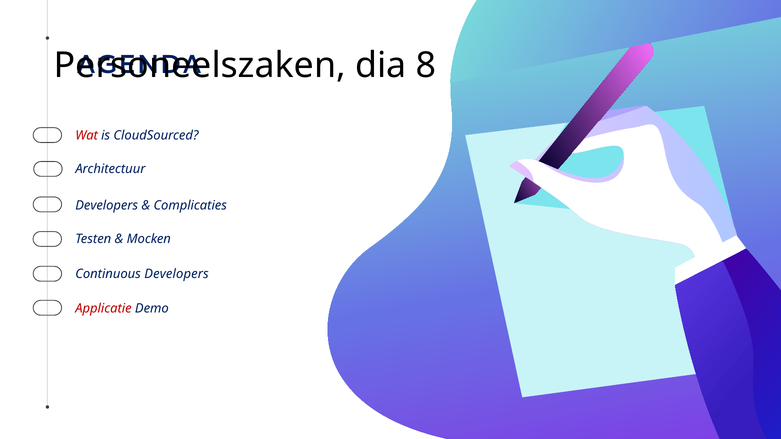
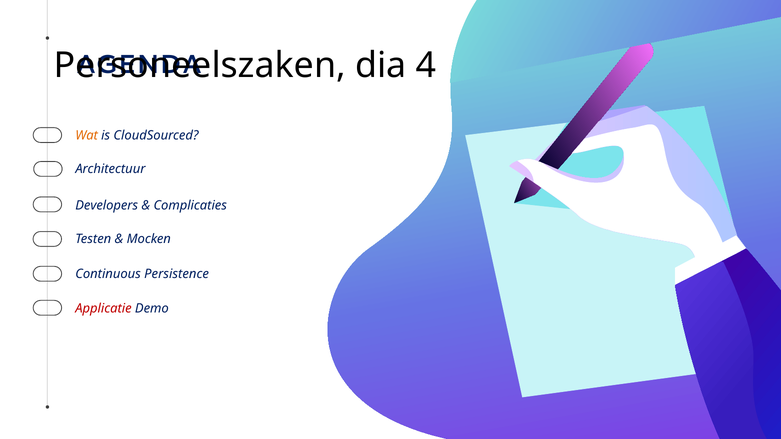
8: 8 -> 4 (426, 66)
Wat colour: red -> orange (87, 136)
Continuous Developers: Developers -> Persistence (177, 274)
